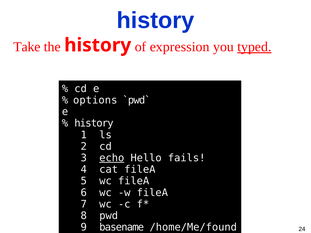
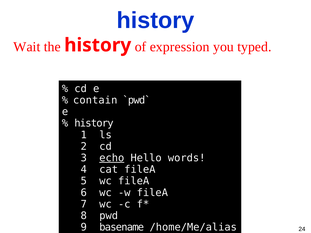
Take: Take -> Wait (27, 47)
typed underline: present -> none (254, 47)
options: options -> contain (95, 100)
fails: fails -> words (187, 158)
/home/Me/found: /home/Me/found -> /home/Me/alias (193, 228)
